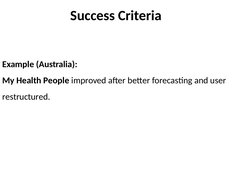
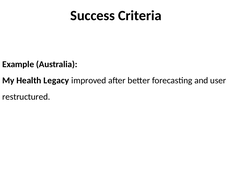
People: People -> Legacy (56, 80)
